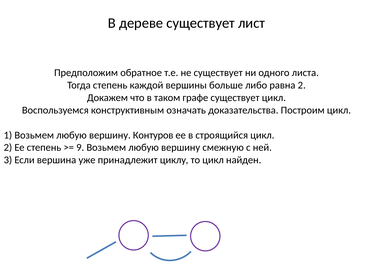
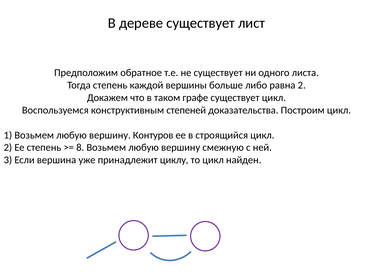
означать: означать -> степеней (186, 110)
9: 9 -> 8 (80, 147)
